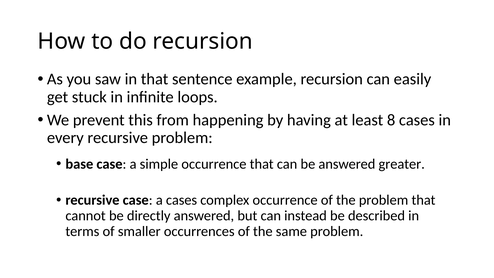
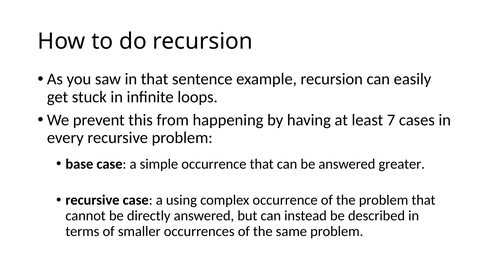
8: 8 -> 7 (391, 120)
a cases: cases -> using (181, 200)
